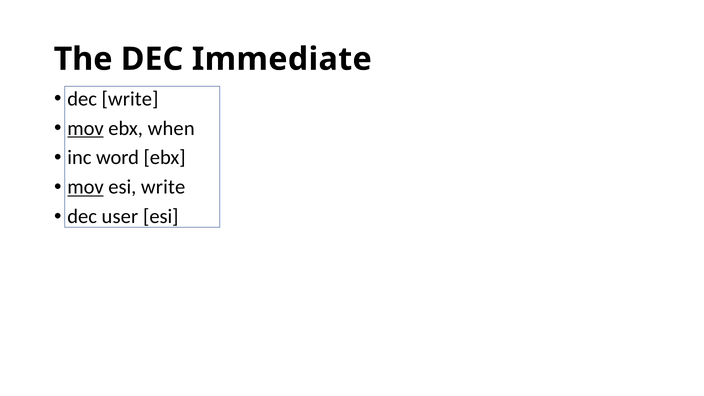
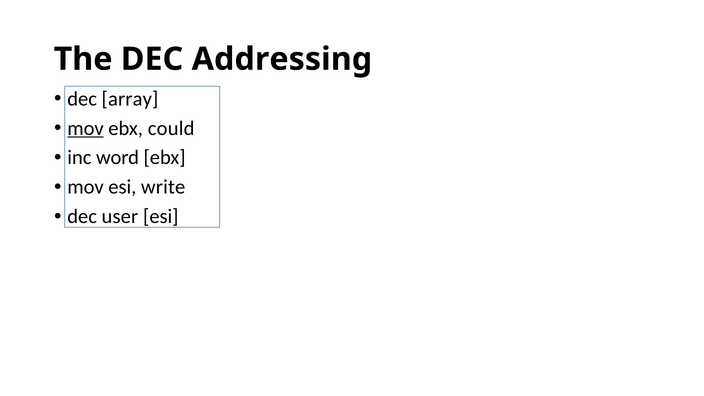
Immediate: Immediate -> Addressing (282, 59)
dec write: write -> array (130, 99)
when: when -> could (171, 128)
mov underline: present -> none (86, 187)
